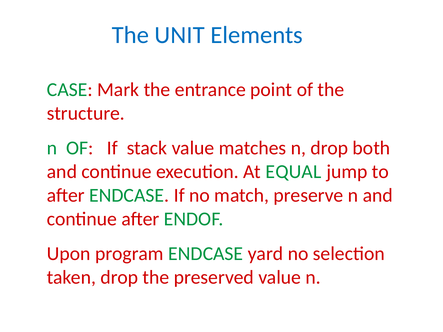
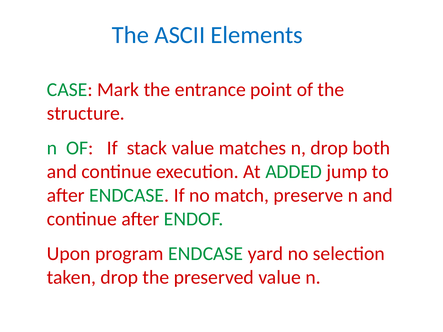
UNIT: UNIT -> ASCII (180, 35)
EQUAL: EQUAL -> ADDED (294, 172)
